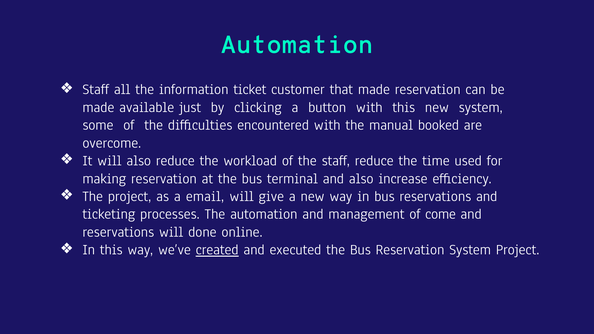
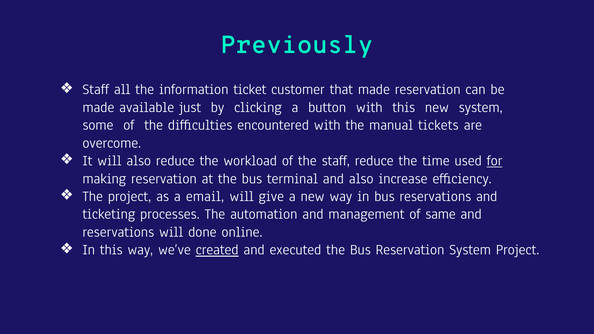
Automation: Automation -> Previously (297, 45)
booked: booked -> tickets (438, 125)
for underline: none -> present (495, 161)
come: come -> same (441, 214)
